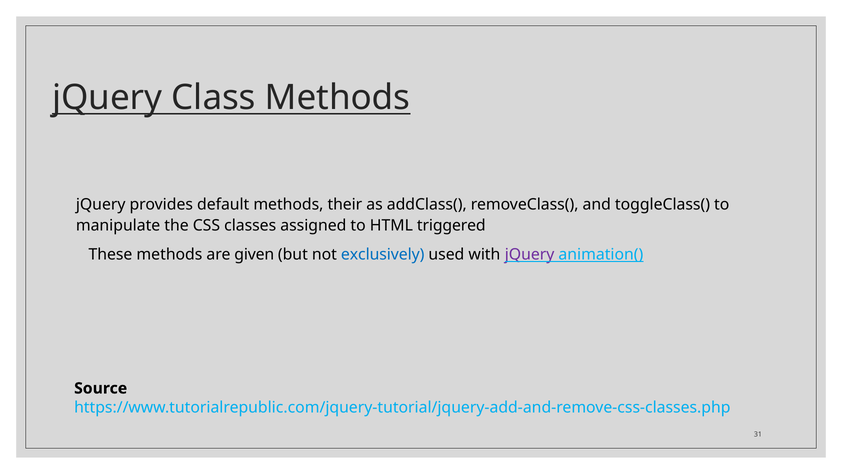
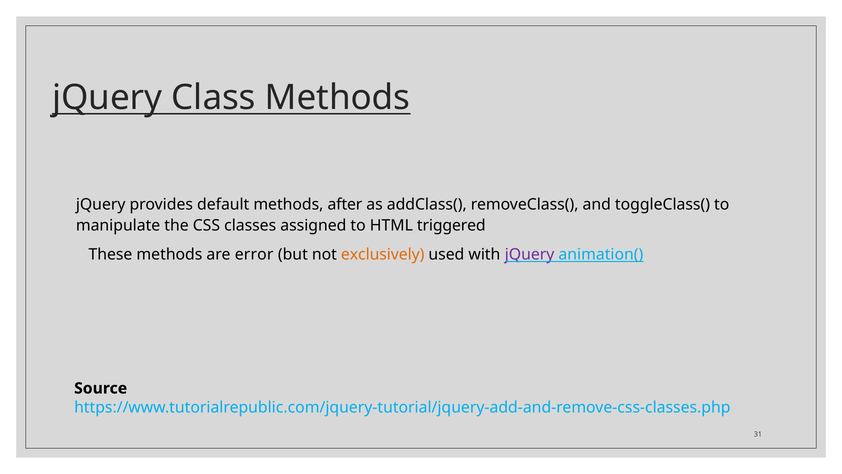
their: their -> after (345, 204)
given: given -> error (254, 254)
exclusively colour: blue -> orange (383, 254)
